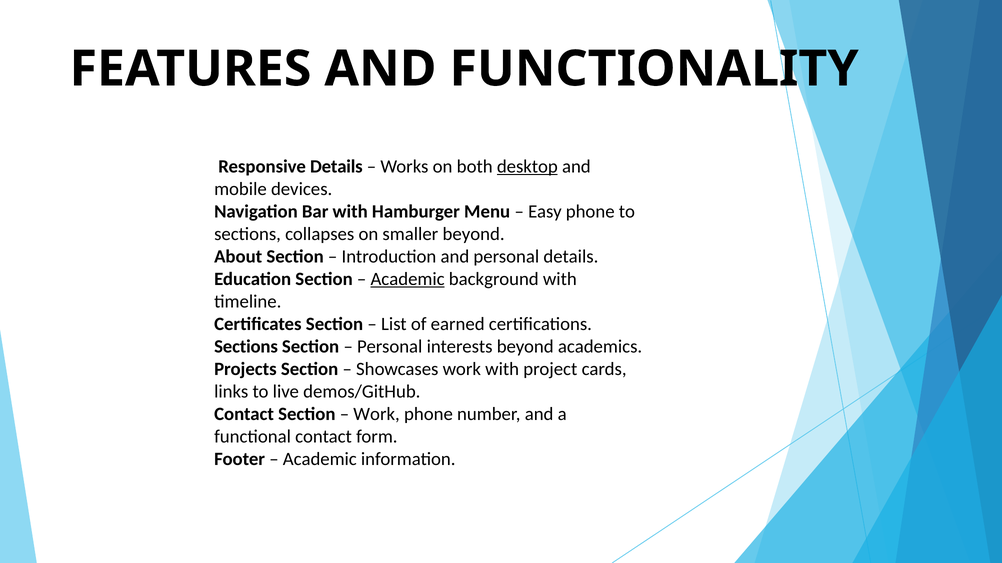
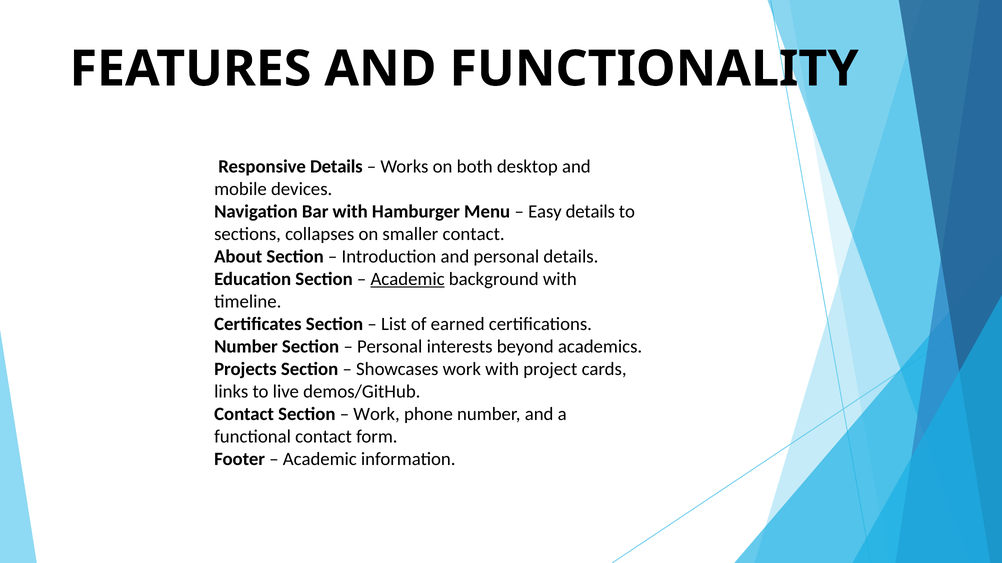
desktop underline: present -> none (527, 167)
Easy phone: phone -> details (590, 212)
smaller beyond: beyond -> contact (474, 234)
Sections: Sections -> Number (246, 347)
